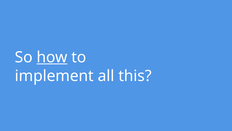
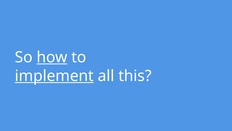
implement underline: none -> present (54, 76)
